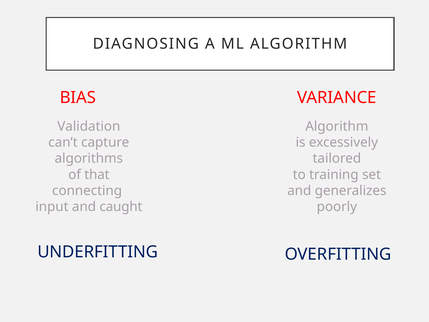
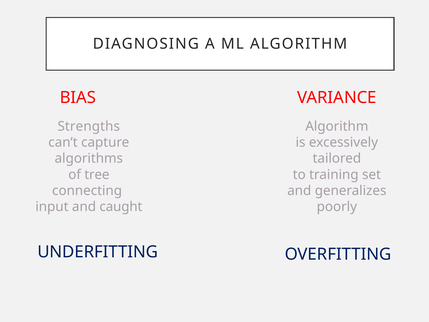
Validation: Validation -> Strengths (89, 126)
that: that -> tree (97, 174)
